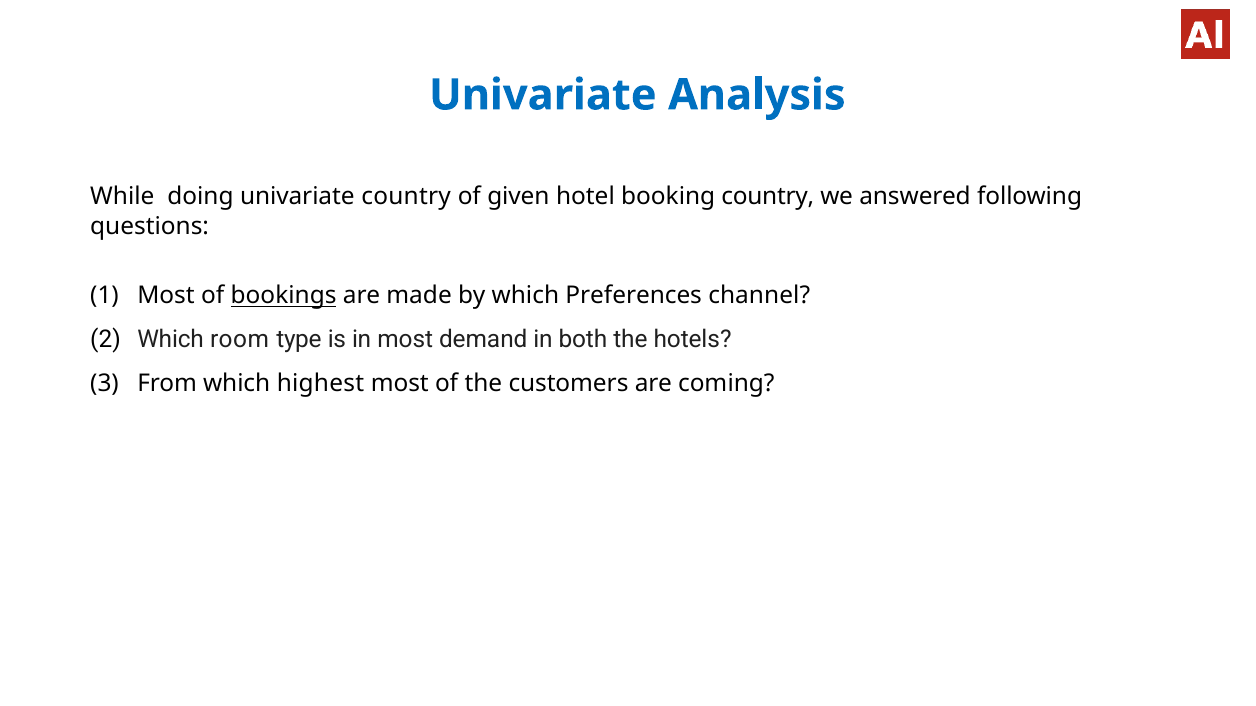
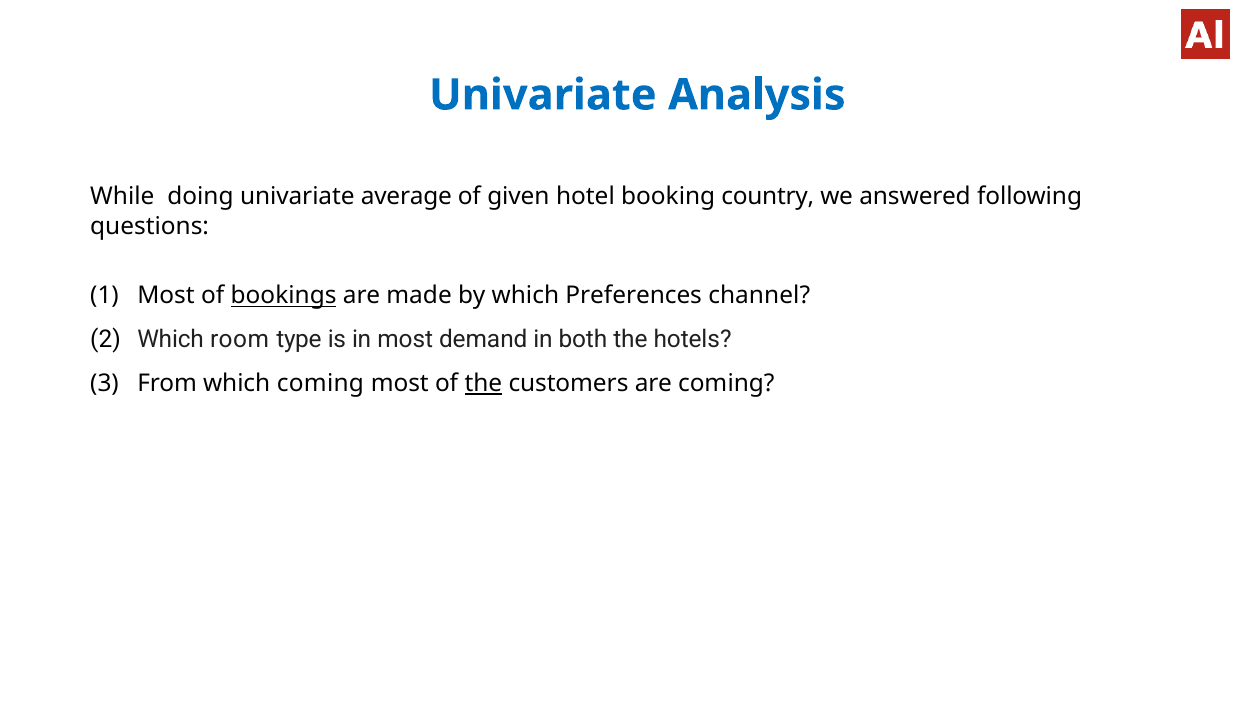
univariate country: country -> average (406, 197)
which highest: highest -> coming (320, 384)
the underline: none -> present (483, 384)
